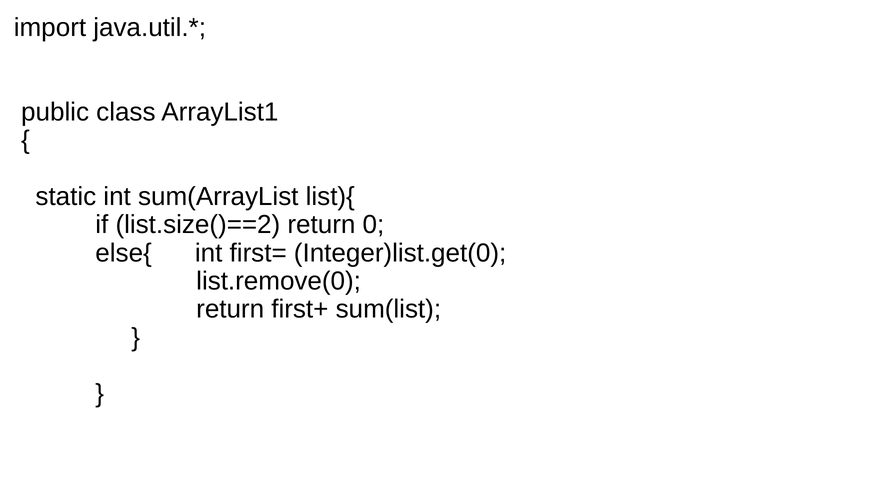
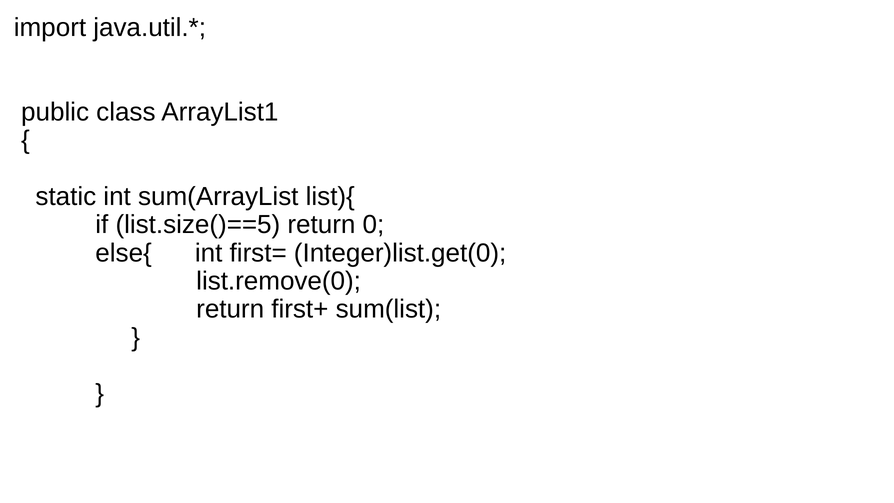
list.size()==2: list.size()==2 -> list.size()==5 (198, 225)
